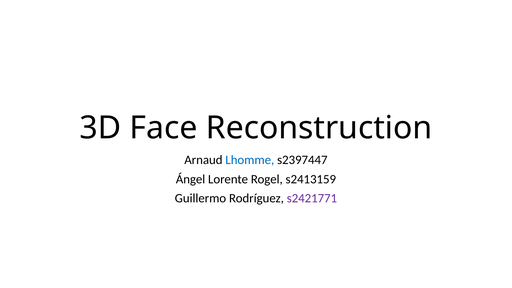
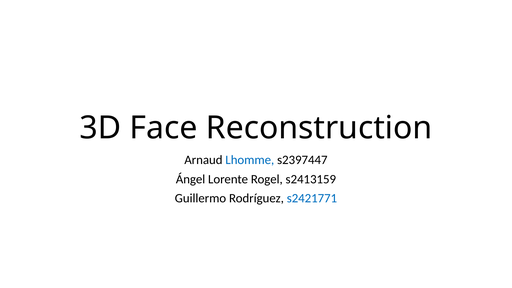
s2421771 colour: purple -> blue (312, 198)
